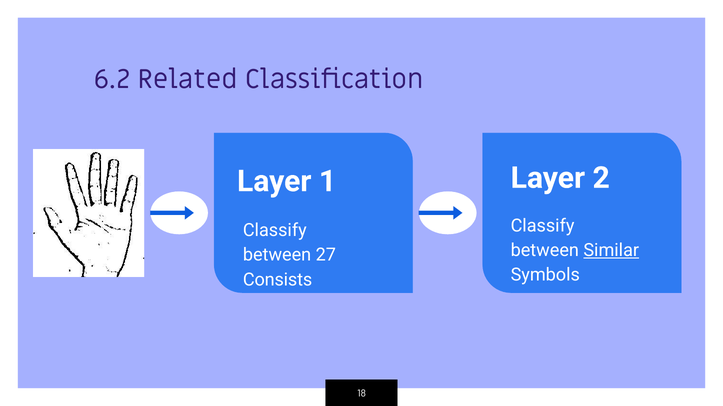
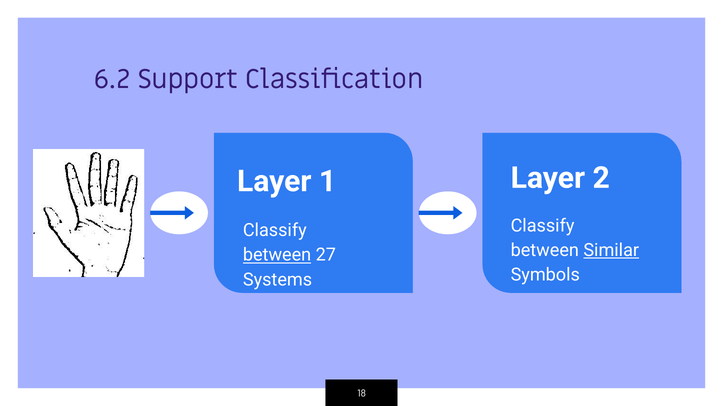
Related: Related -> Support (188, 80)
between underline: none -> present (277, 255)
Consists: Consists -> Systems (278, 280)
